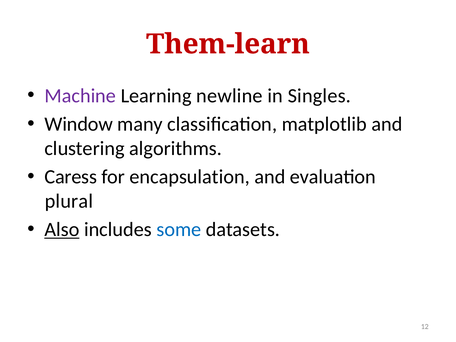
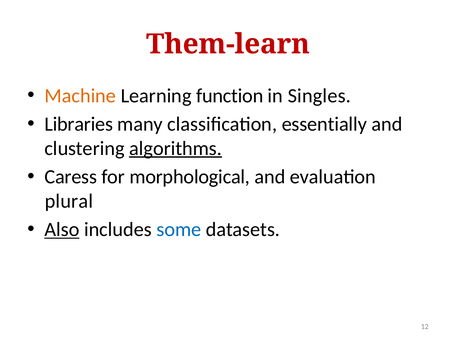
Machine colour: purple -> orange (80, 96)
newline: newline -> function (230, 96)
Window: Window -> Libraries (79, 124)
matplotlib: matplotlib -> essentially (324, 124)
algorithms underline: none -> present (176, 148)
encapsulation: encapsulation -> morphological (190, 177)
